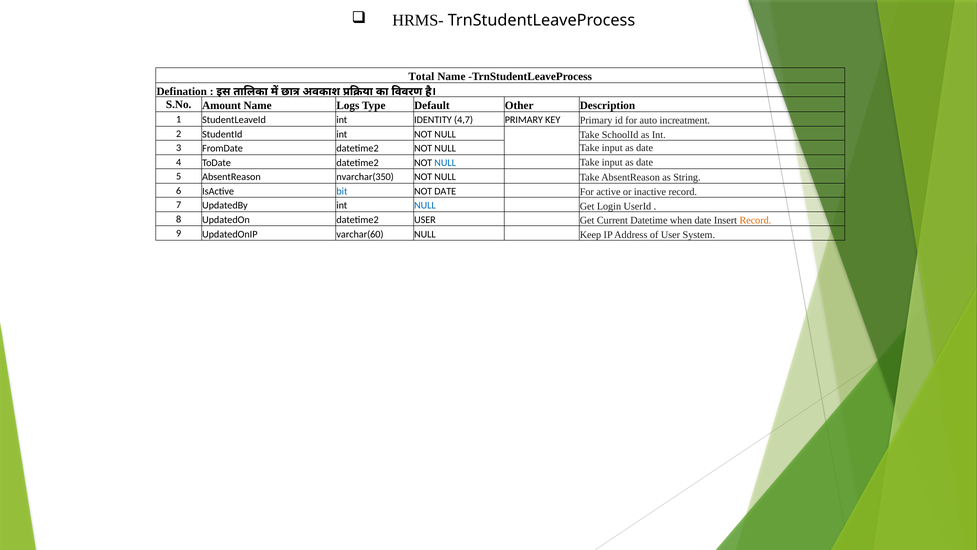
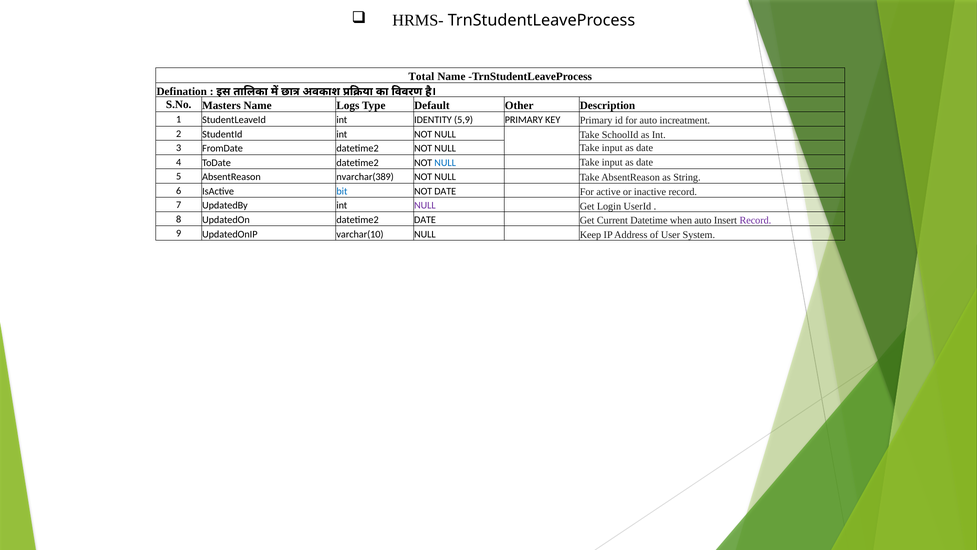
Amount: Amount -> Masters (221, 106)
4,7: 4,7 -> 5,9 (464, 120)
nvarchar(350: nvarchar(350 -> nvarchar(389 (365, 177)
NULL colour: blue -> purple (425, 205)
datetime2 USER: USER -> DATE (425, 220)
when date: date -> auto (703, 220)
Record colour: orange -> purple (755, 220)
varchar(60: varchar(60 -> varchar(10 (360, 234)
